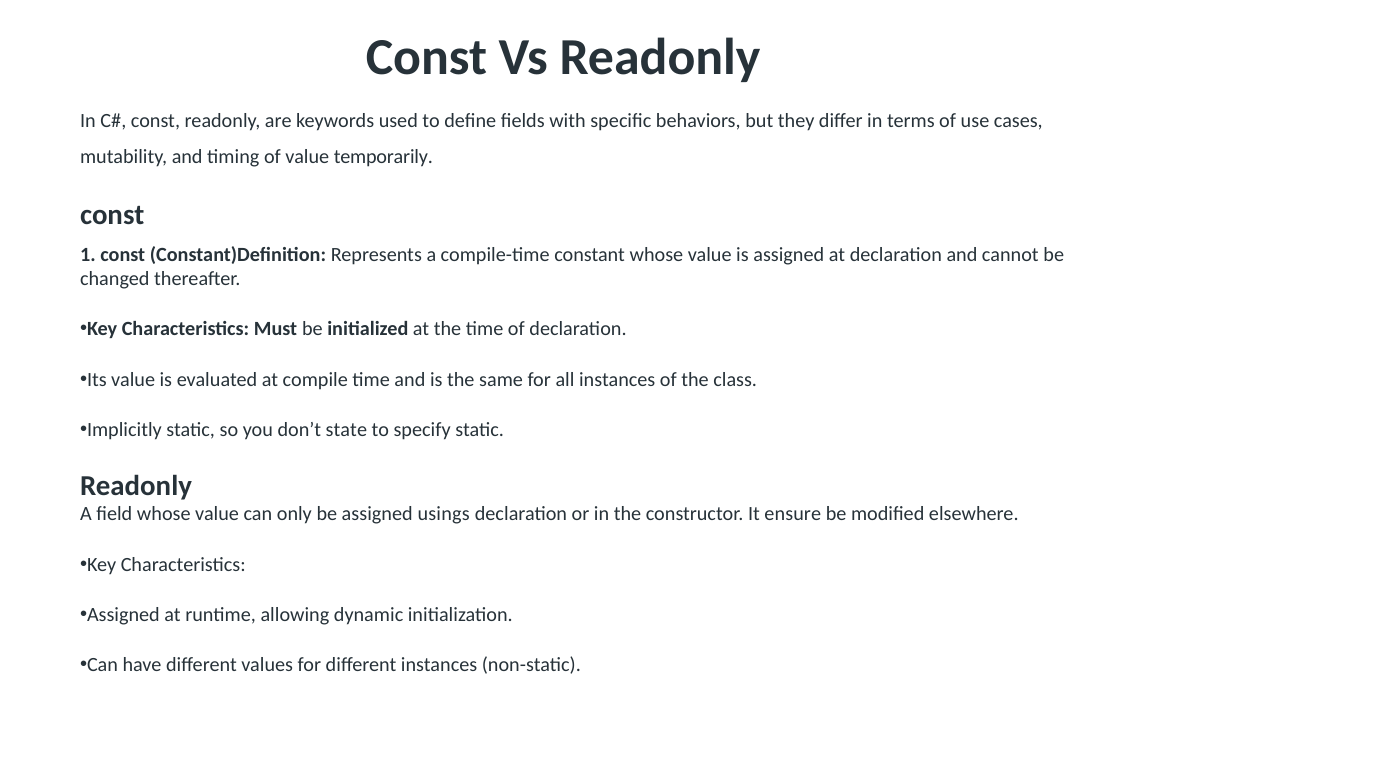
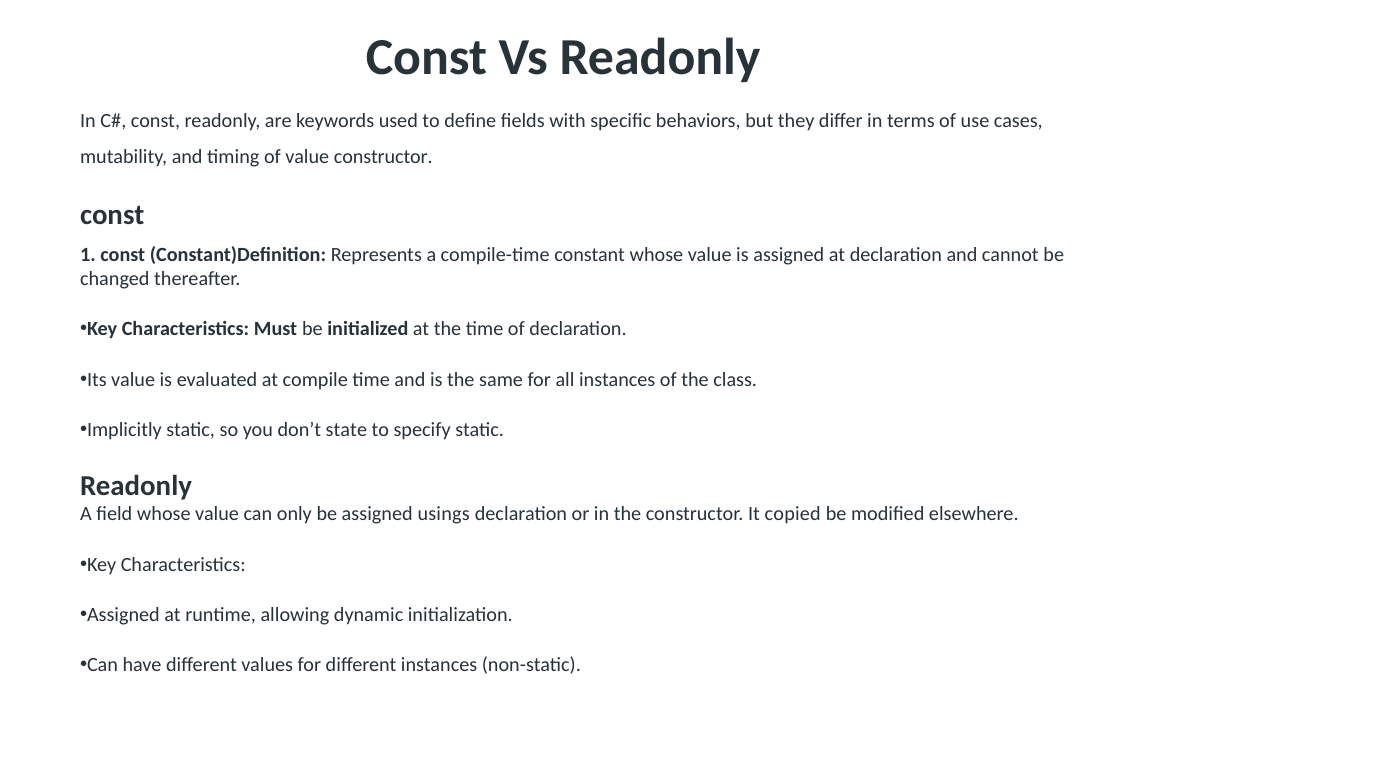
value temporarily: temporarily -> constructor (383, 157)
ensure: ensure -> copied (793, 515)
